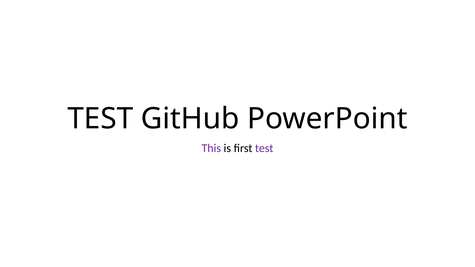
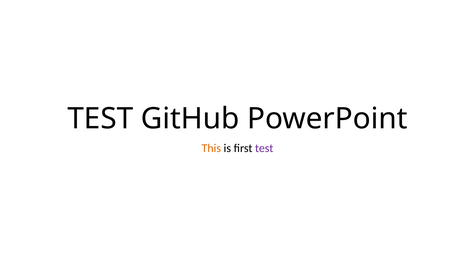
This colour: purple -> orange (211, 148)
